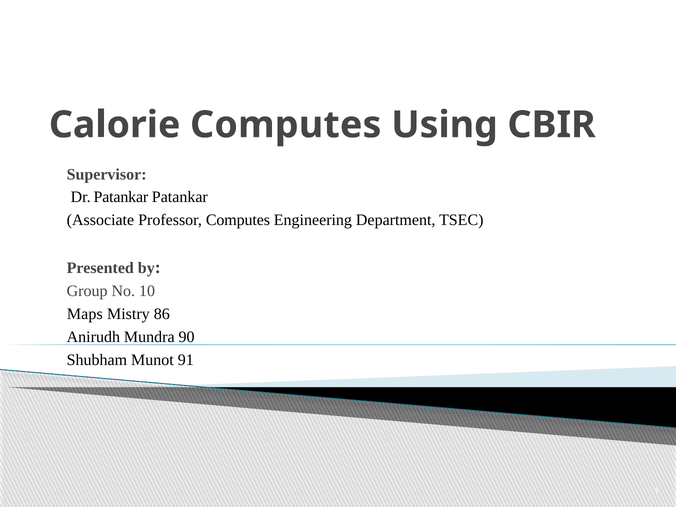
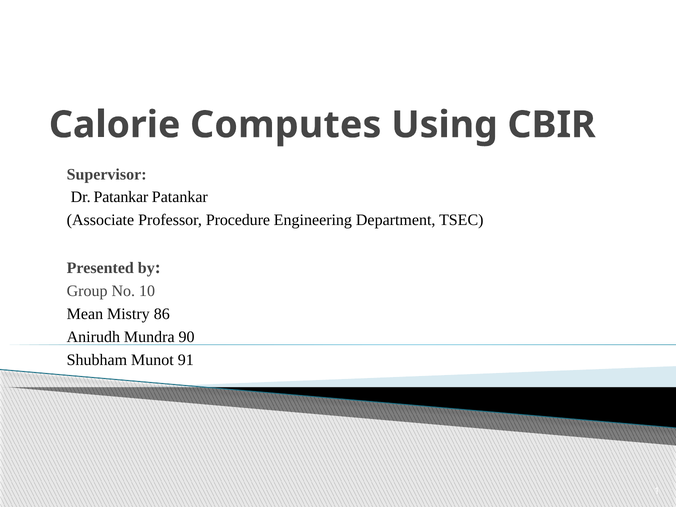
Professor Computes: Computes -> Procedure (238, 220)
Maps: Maps -> Mean (85, 314)
